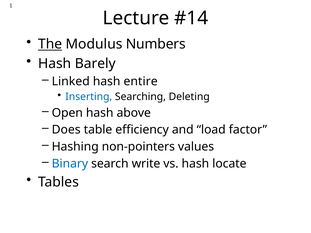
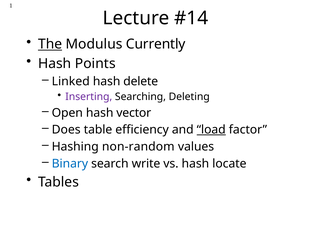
Numbers: Numbers -> Currently (156, 44)
Barely: Barely -> Points (95, 64)
entire: entire -> delete (141, 81)
Inserting colour: blue -> purple (89, 97)
above: above -> vector (134, 113)
load underline: none -> present (211, 130)
non-pointers: non-pointers -> non-random (138, 147)
